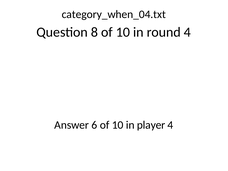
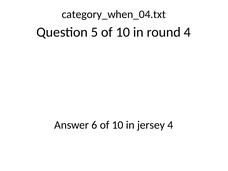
8: 8 -> 5 (94, 32)
player: player -> jersey (151, 125)
